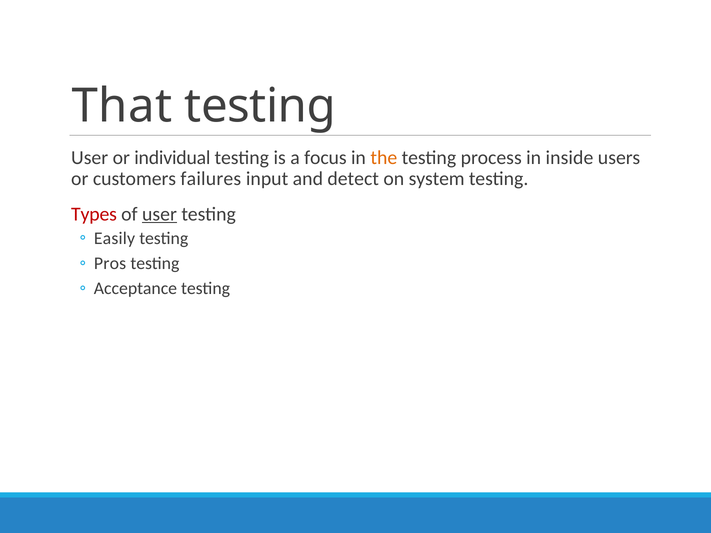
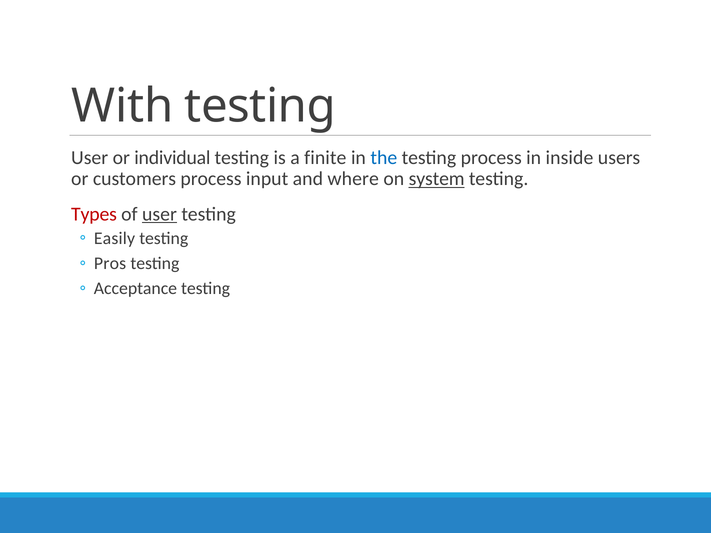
That: That -> With (122, 106)
focus: focus -> finite (325, 158)
the colour: orange -> blue (384, 158)
customers failures: failures -> process (211, 179)
detect: detect -> where (353, 179)
system underline: none -> present (437, 179)
